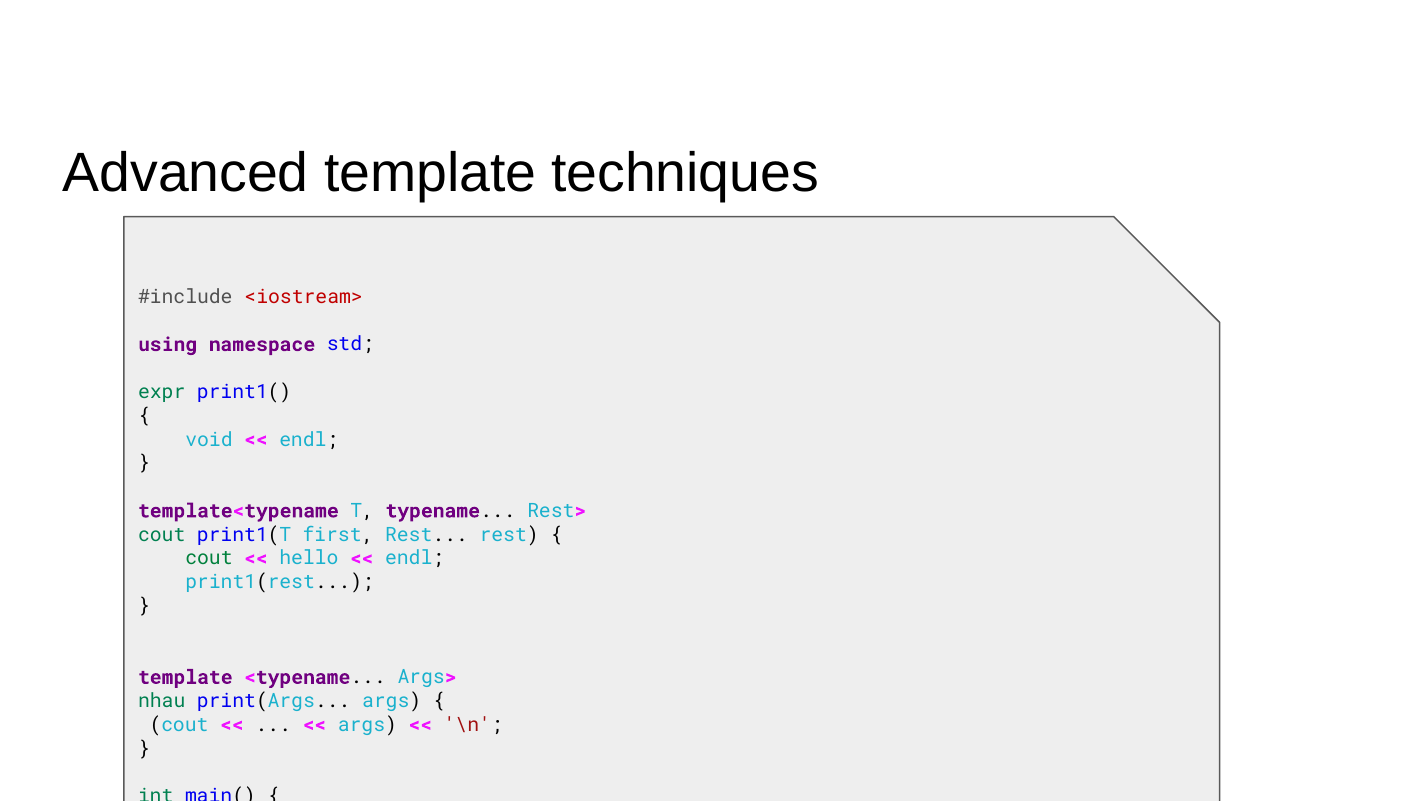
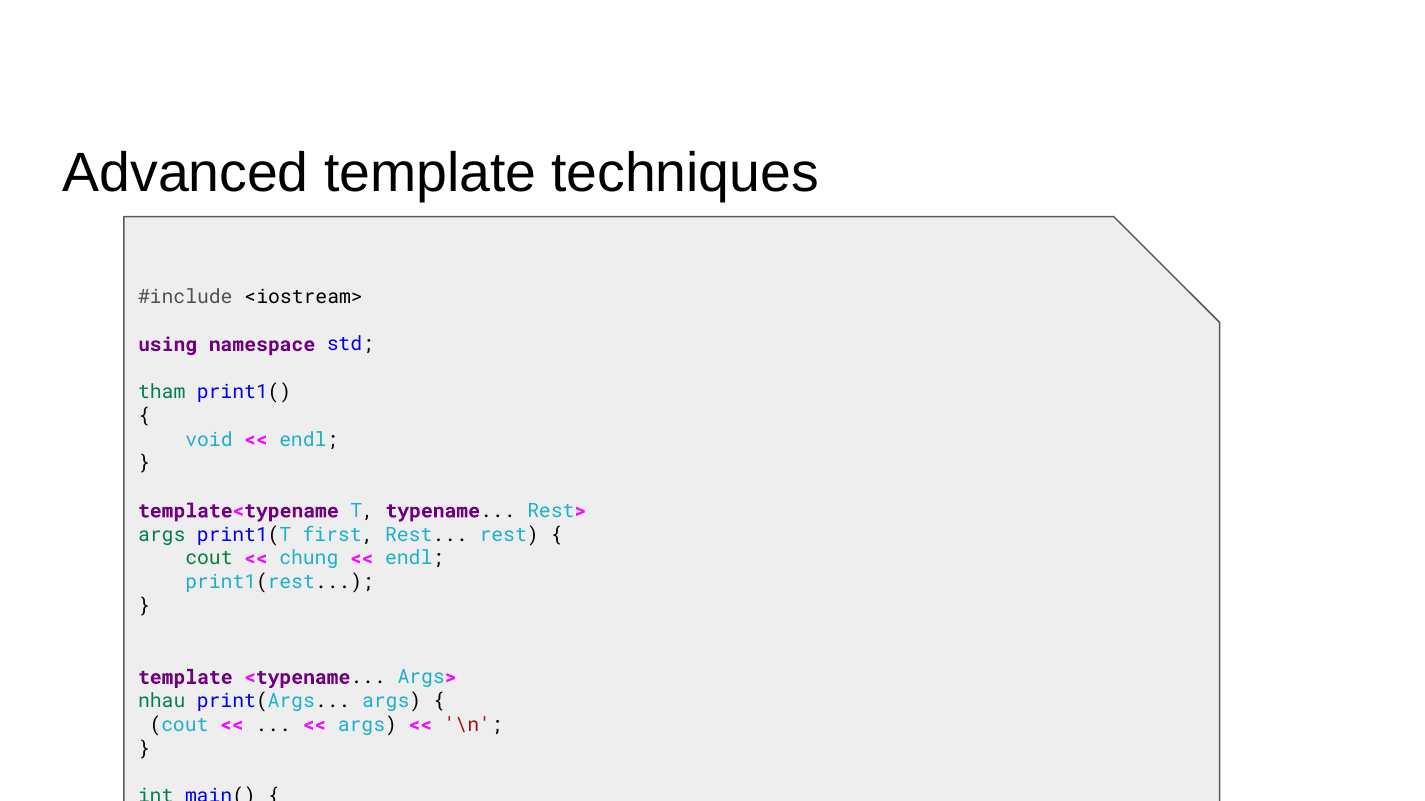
<iostream> colour: red -> black (304, 297)
expr: expr -> tham (162, 392)
cout: cout -> args (162, 535)
hello: hello -> chung (309, 559)
